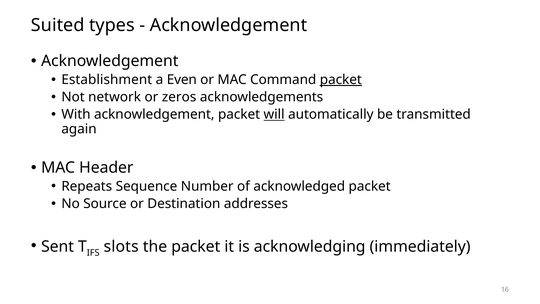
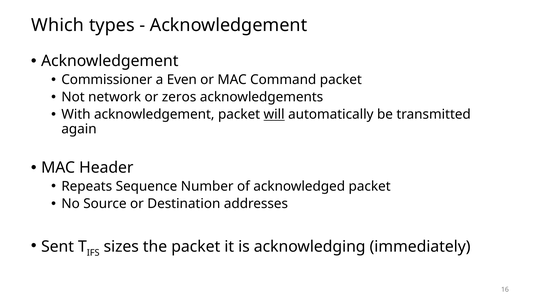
Suited: Suited -> Which (58, 25)
Establishment: Establishment -> Commissioner (107, 80)
packet underline: present -> none (341, 80)
slots: slots -> sizes (121, 247)
